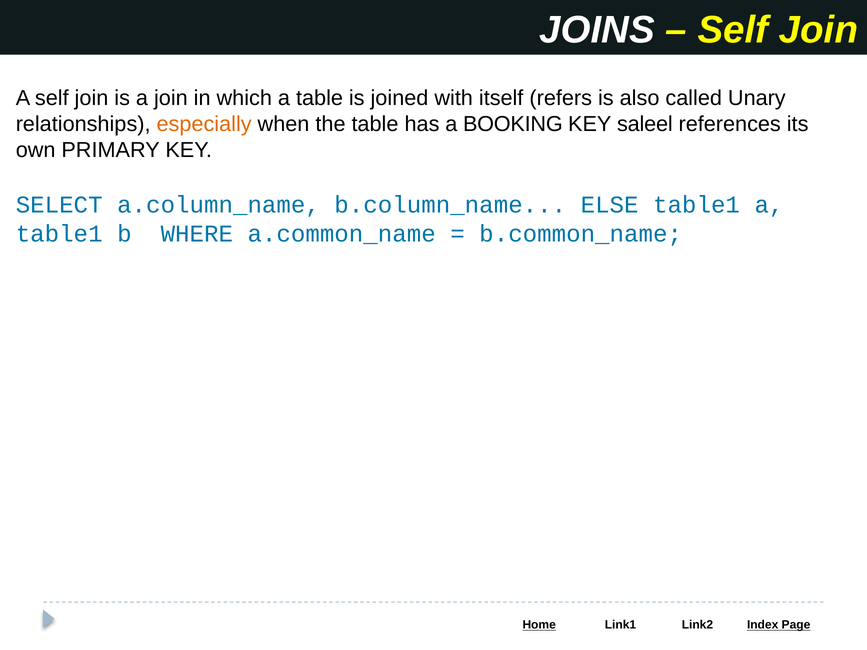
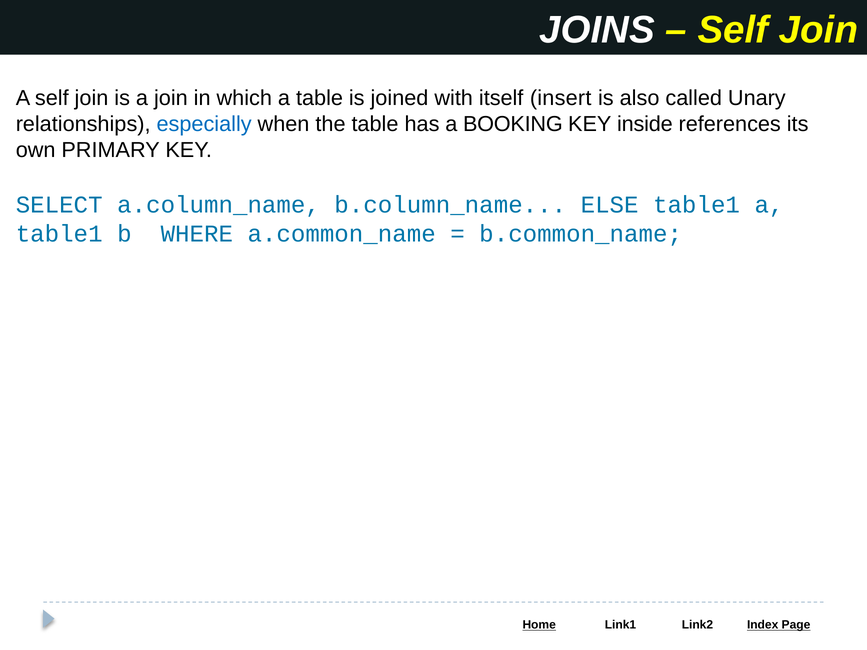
refers: refers -> insert (561, 98)
especially colour: orange -> blue (204, 124)
saleel: saleel -> inside (645, 124)
